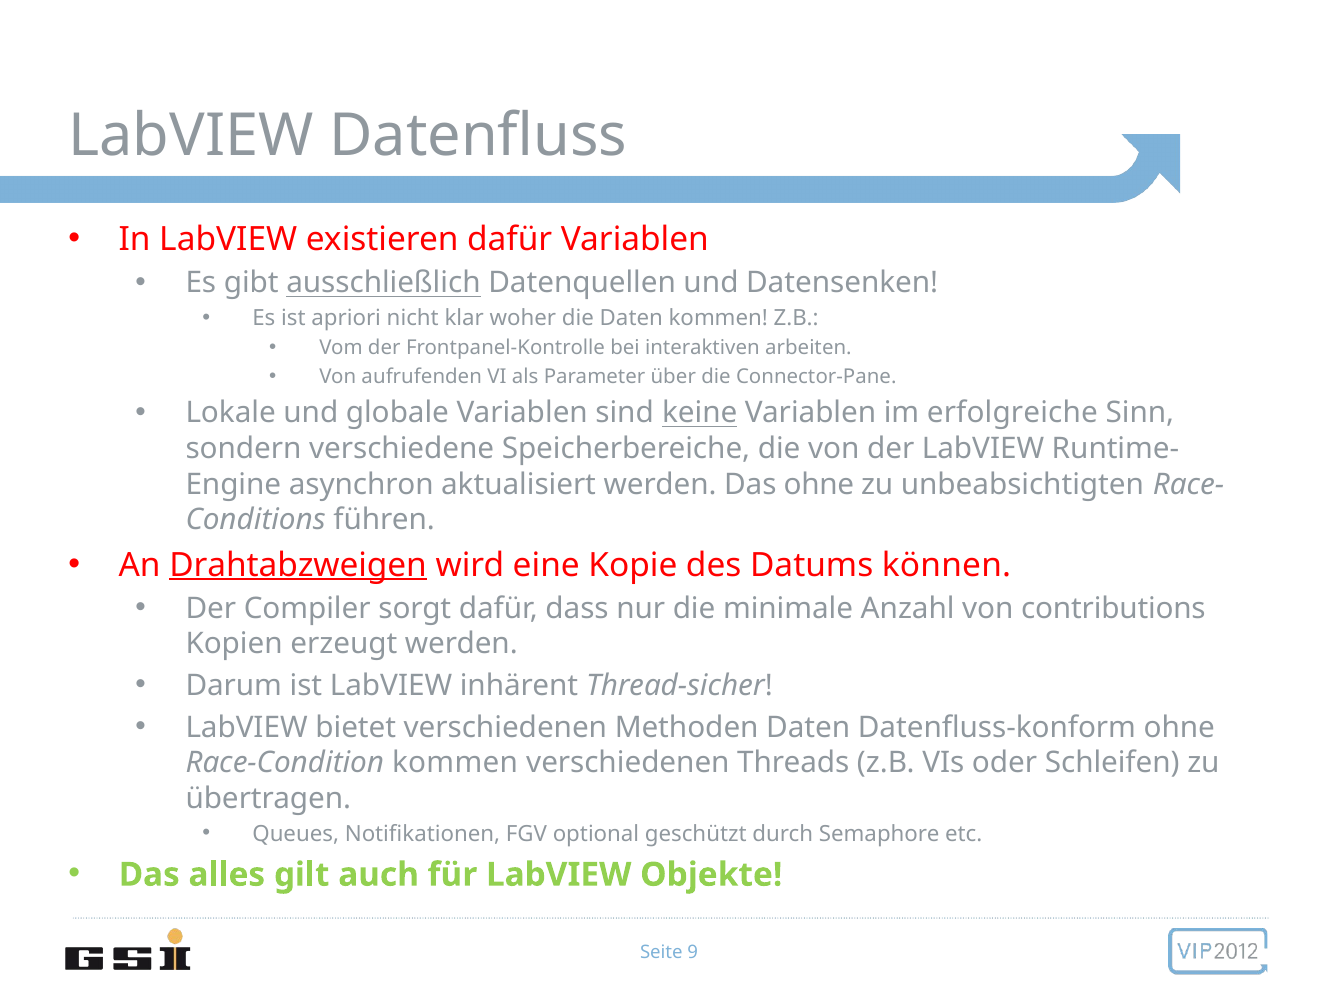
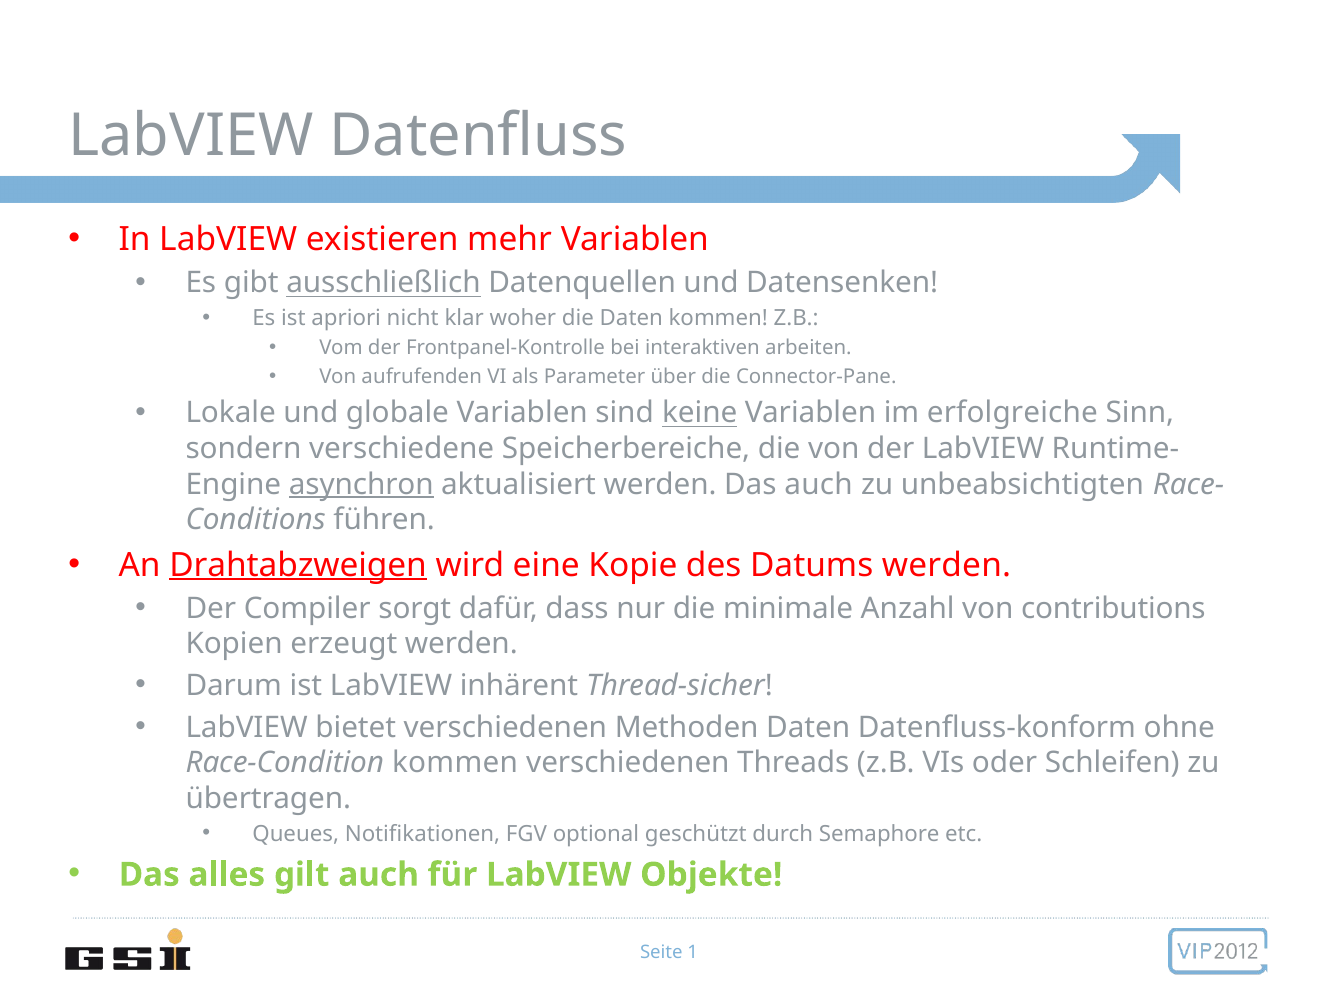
existieren dafür: dafür -> mehr (510, 240)
asynchron underline: none -> present (361, 485)
Das ohne: ohne -> auch (819, 485)
Datums können: können -> werden (946, 565)
9: 9 -> 1 (693, 953)
